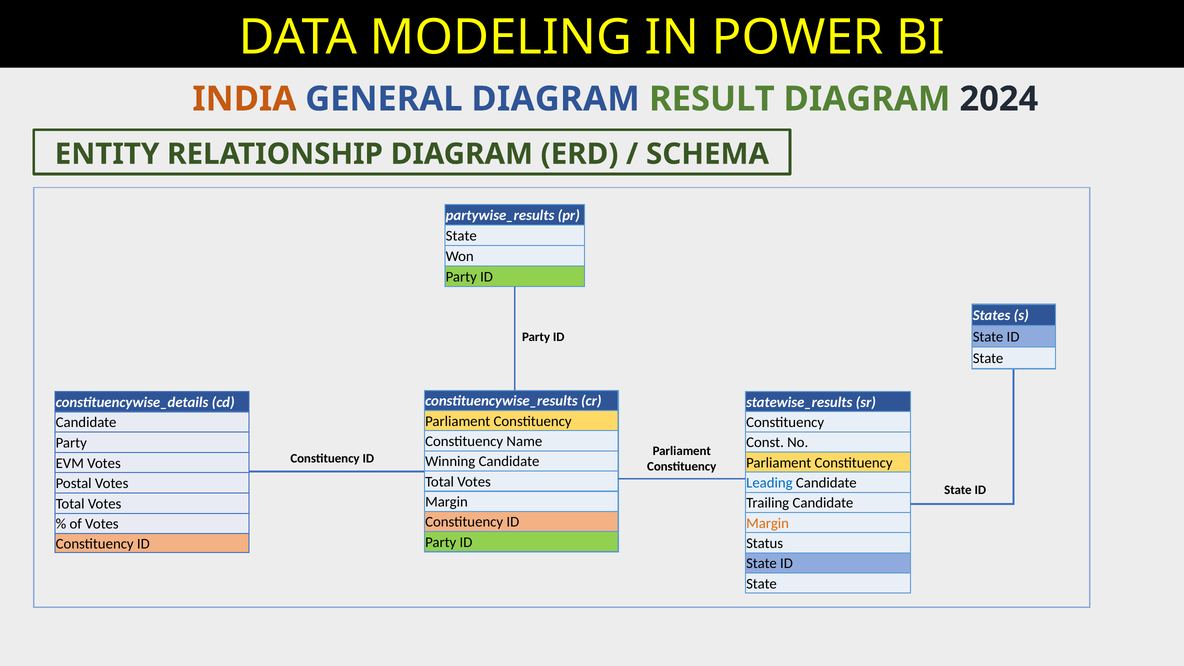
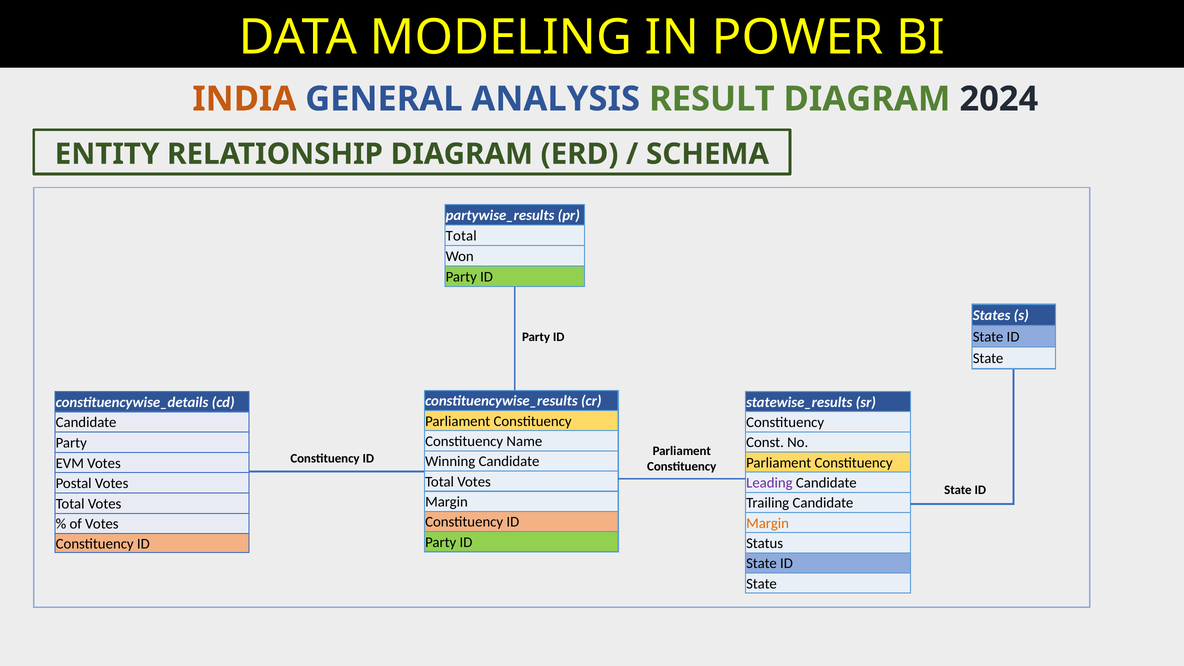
GENERAL DIAGRAM: DIAGRAM -> ANALYSIS (556, 99)
State: State -> Total (461, 236)
Leading colour: blue -> purple (769, 483)
